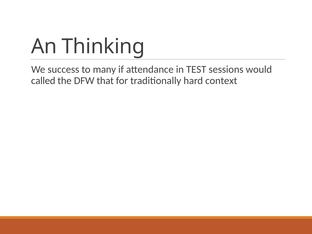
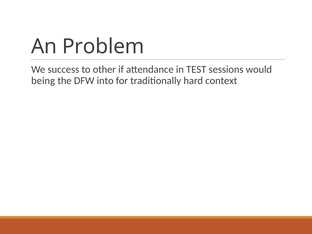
Thinking: Thinking -> Problem (103, 47)
many: many -> other (104, 70)
called: called -> being (43, 81)
that: that -> into (105, 81)
